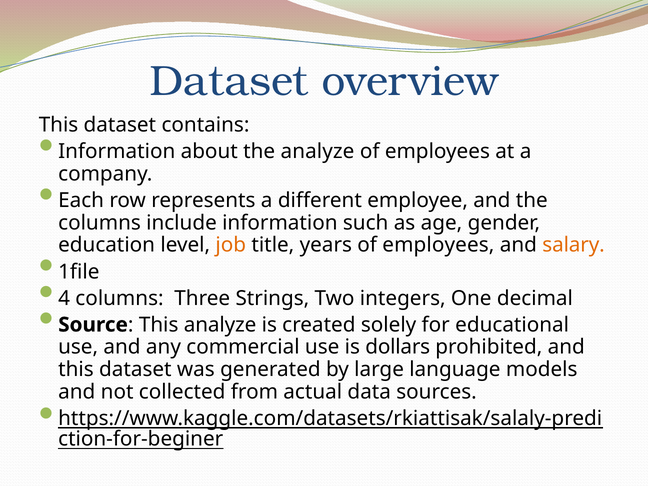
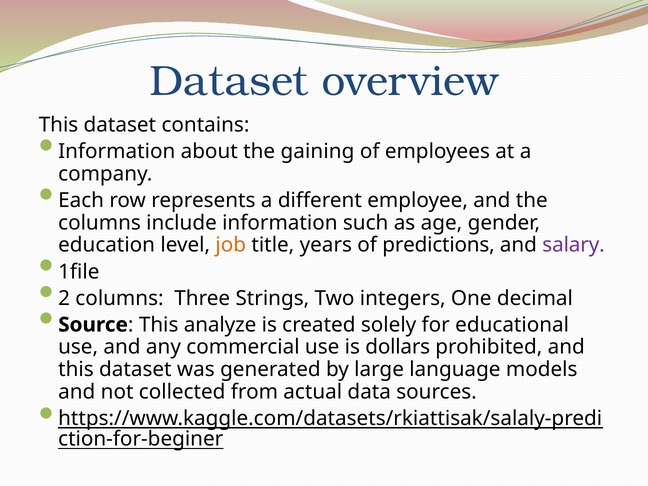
the analyze: analyze -> gaining (317, 152)
years of employees: employees -> predictions (439, 245)
salary colour: orange -> purple (574, 245)
4: 4 -> 2 (64, 298)
